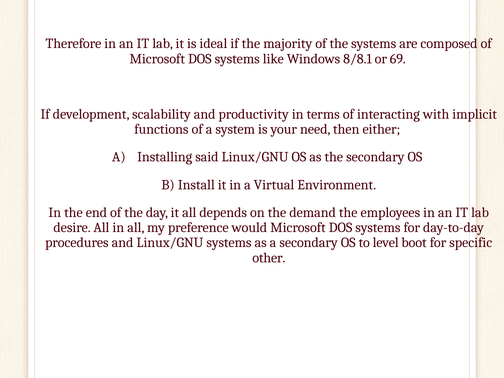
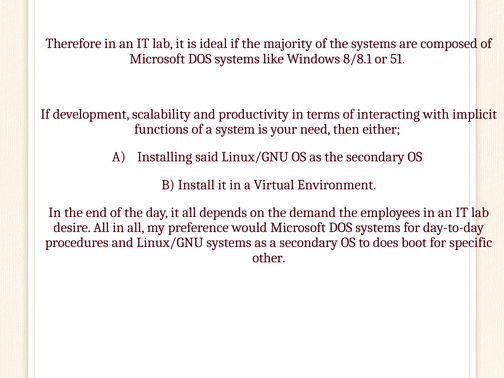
69: 69 -> 51 (398, 59)
level: level -> does (386, 243)
